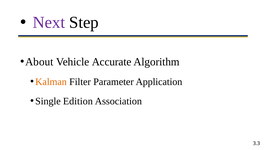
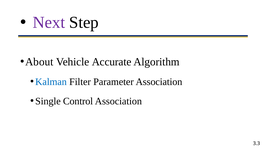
Kalman colour: orange -> blue (51, 82)
Parameter Application: Application -> Association (159, 82)
Edition: Edition -> Control (78, 101)
